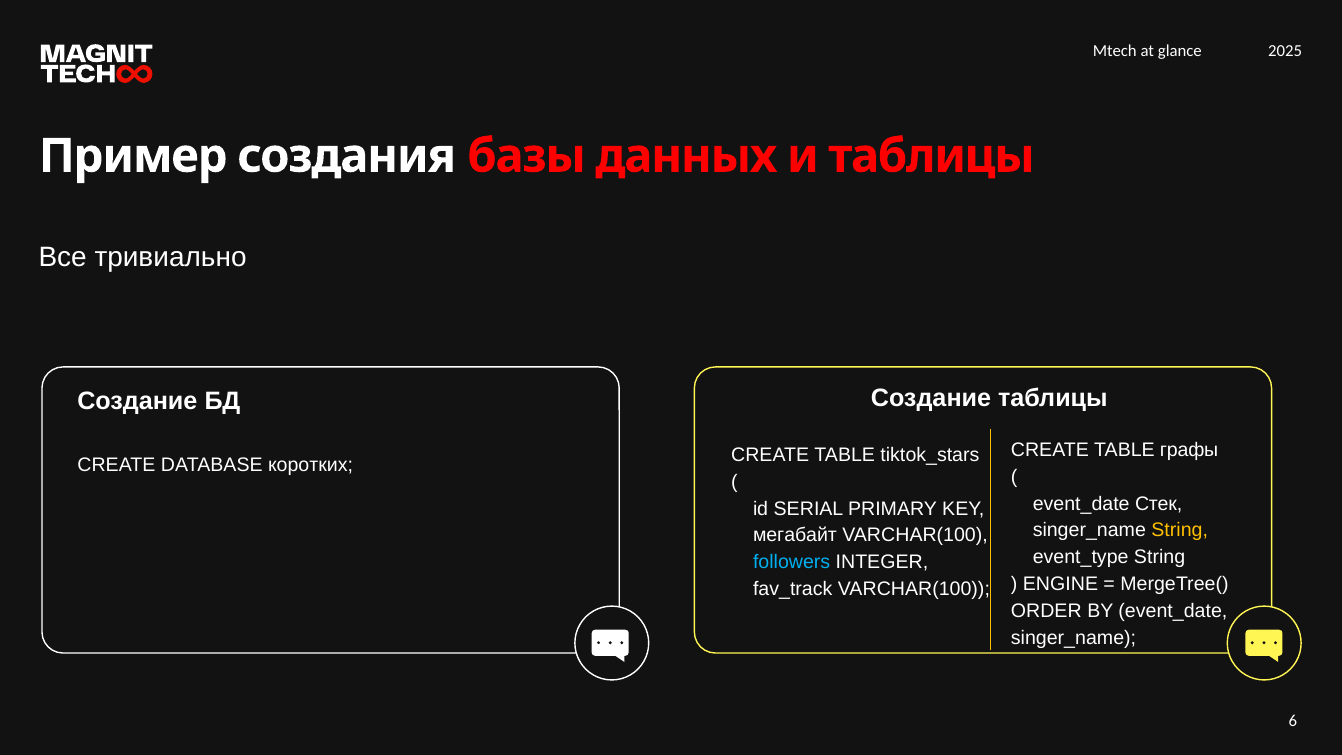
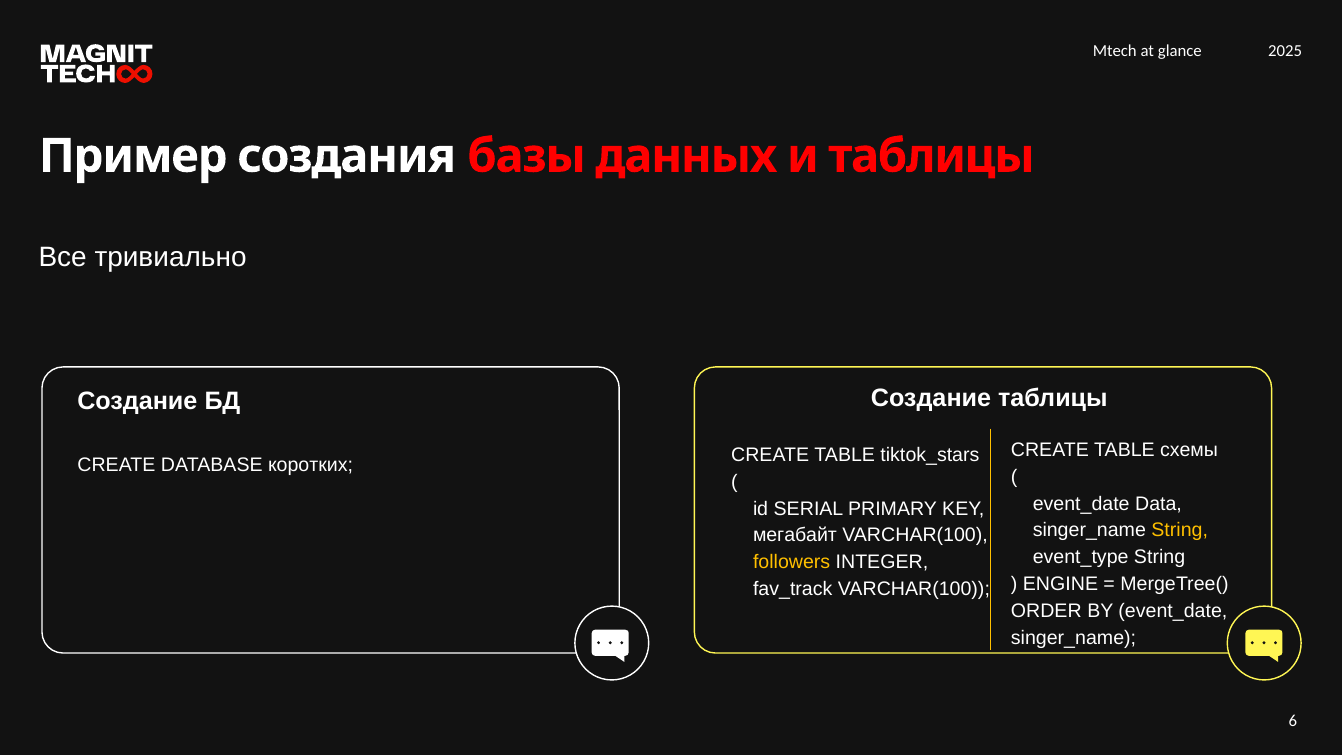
графы: графы -> схемы (1189, 450)
Стек: Стек -> Data (1159, 504)
followers colour: light blue -> yellow (792, 562)
